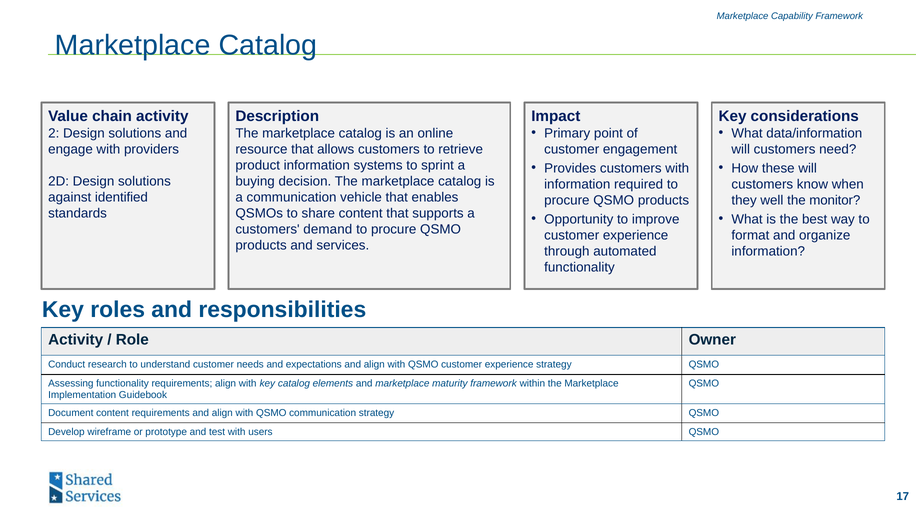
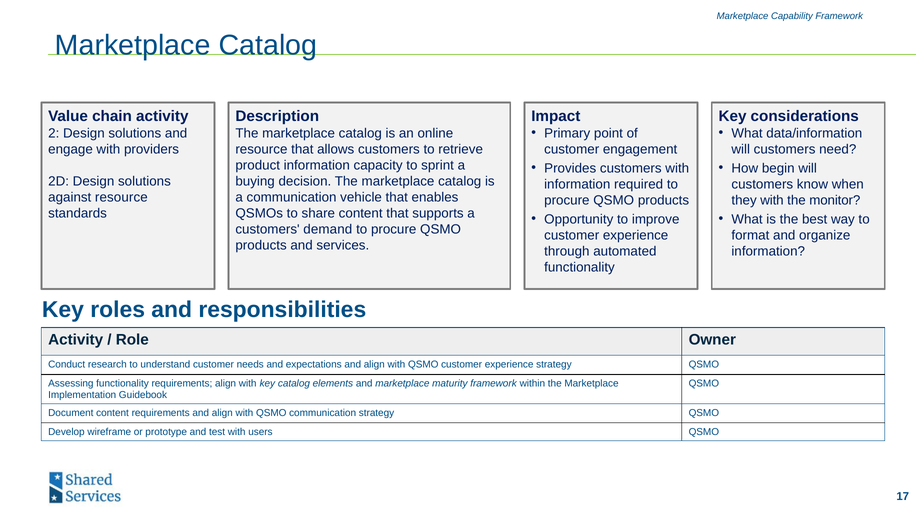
systems: systems -> capacity (378, 165)
these: these -> begin (778, 168)
against identified: identified -> resource (121, 197)
they well: well -> with (772, 200)
